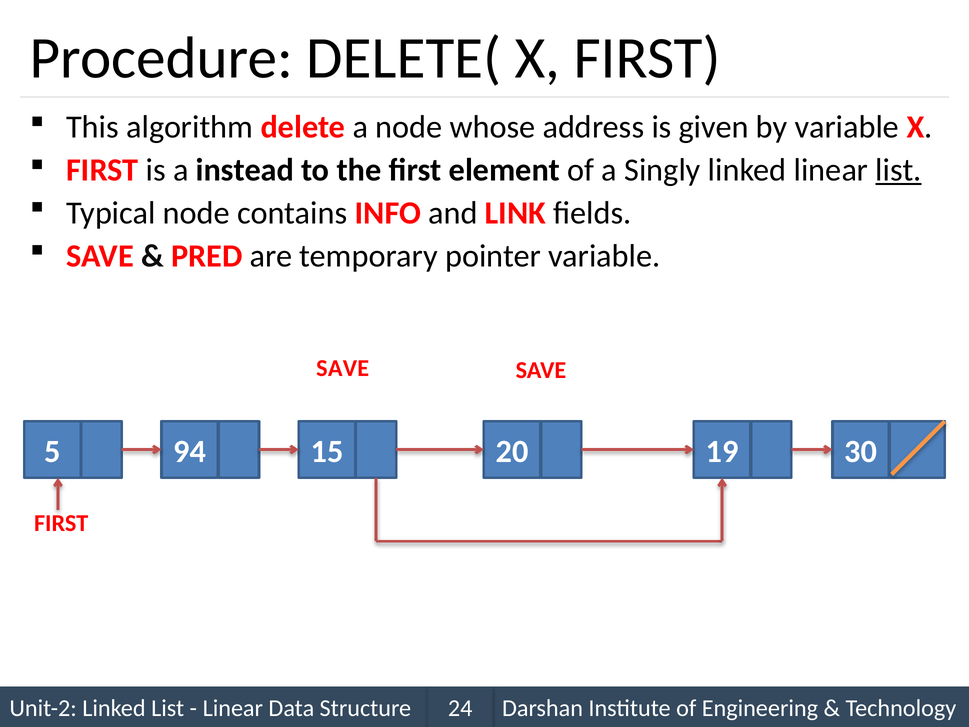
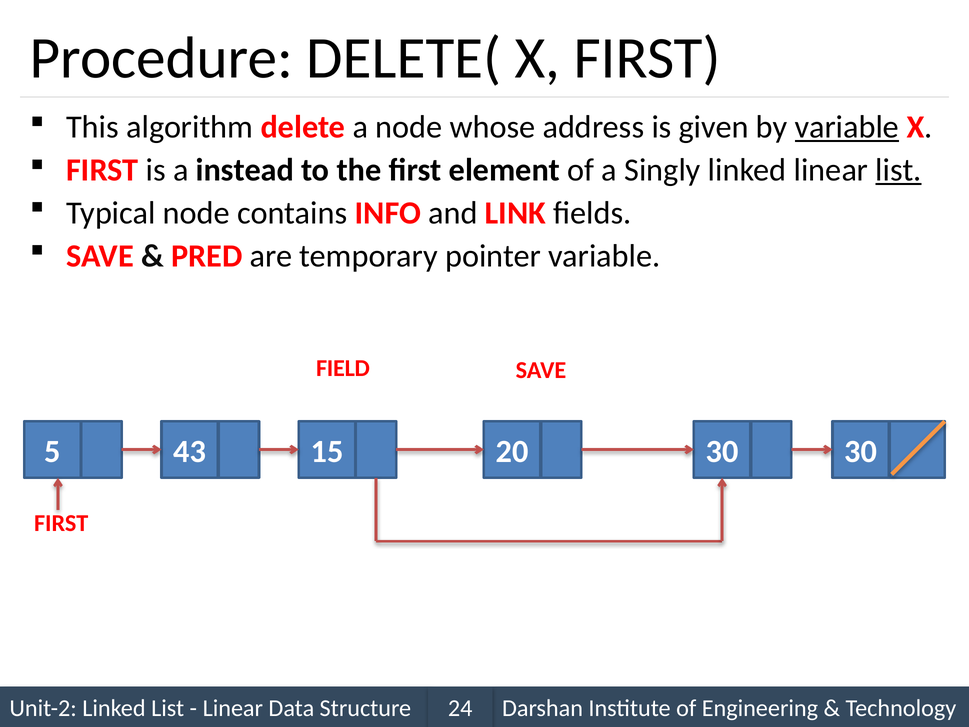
variable underline: none -> present (847, 127)
SAVE: SAVE -> FIELD (343, 368)
94: 94 -> 43 (190, 452)
20 19: 19 -> 30 (722, 452)
